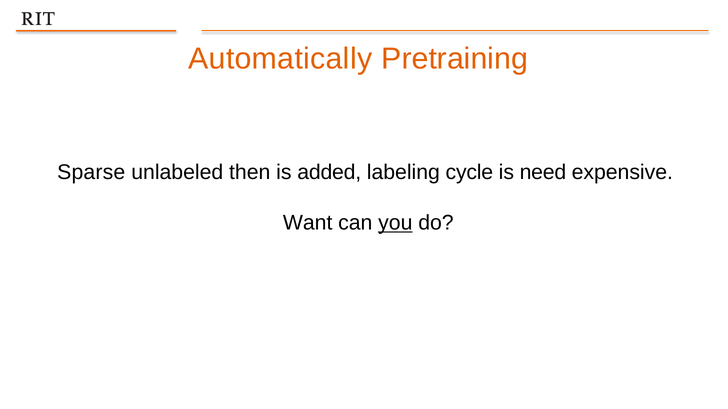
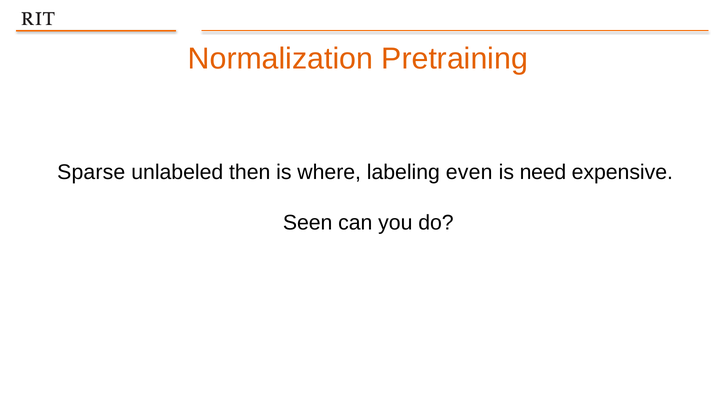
Automatically: Automatically -> Normalization (280, 59)
added: added -> where (329, 172)
cycle: cycle -> even (469, 172)
Want: Want -> Seen (308, 223)
you underline: present -> none (395, 223)
